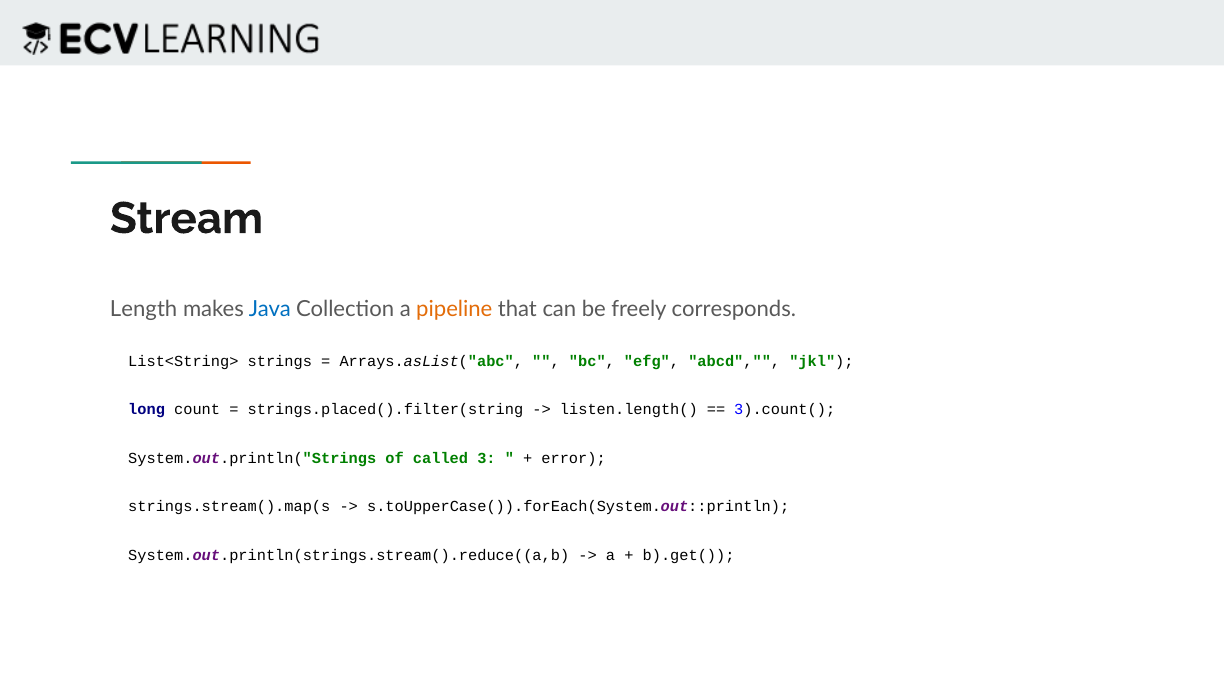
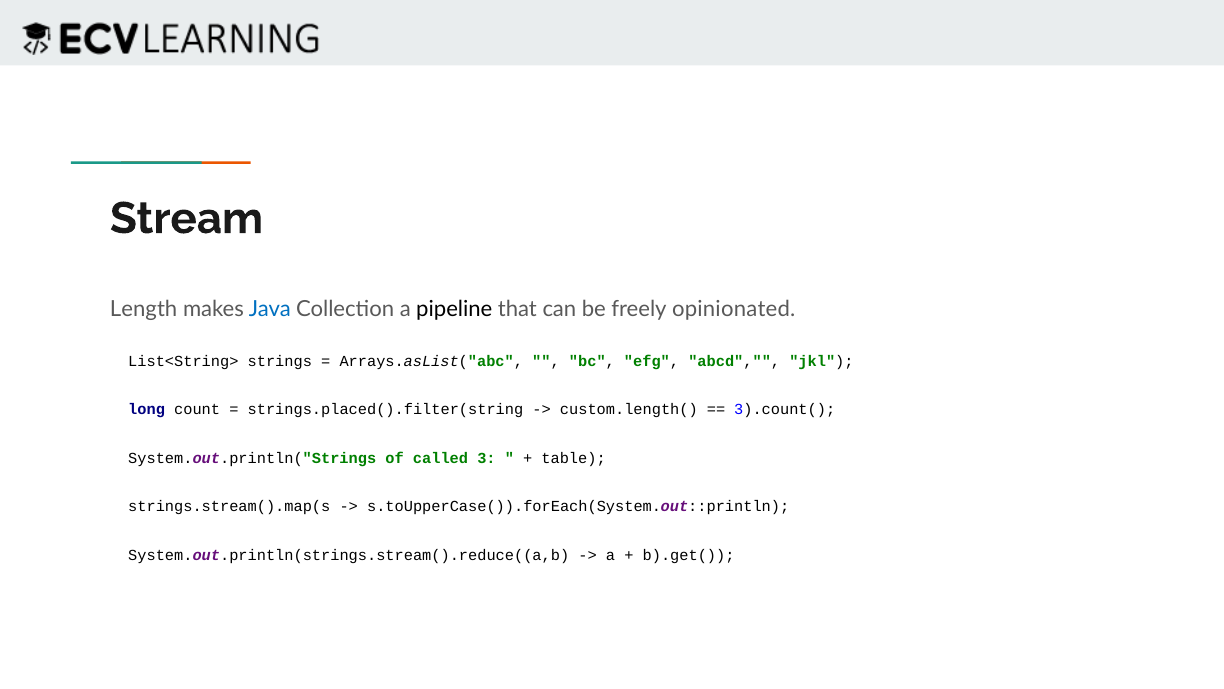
pipeline colour: orange -> black (454, 309)
corresponds: corresponds -> opinionated (734, 309)
listen.length(: listen.length( -> custom.length( (629, 410)
error: error -> table (574, 458)
